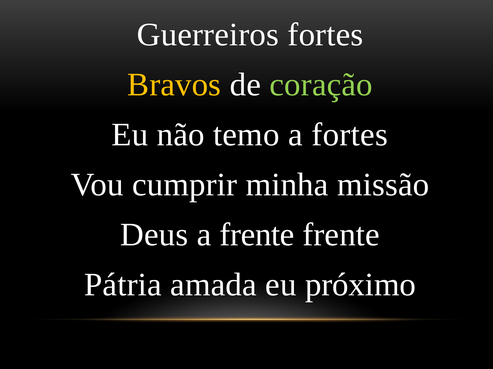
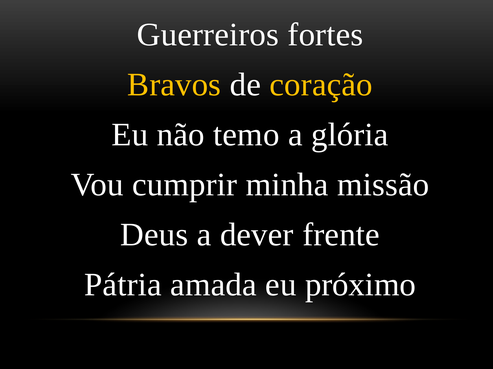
coração colour: light green -> yellow (321, 85)
a fortes: fortes -> glória (350, 135)
a frente: frente -> dever (257, 235)
